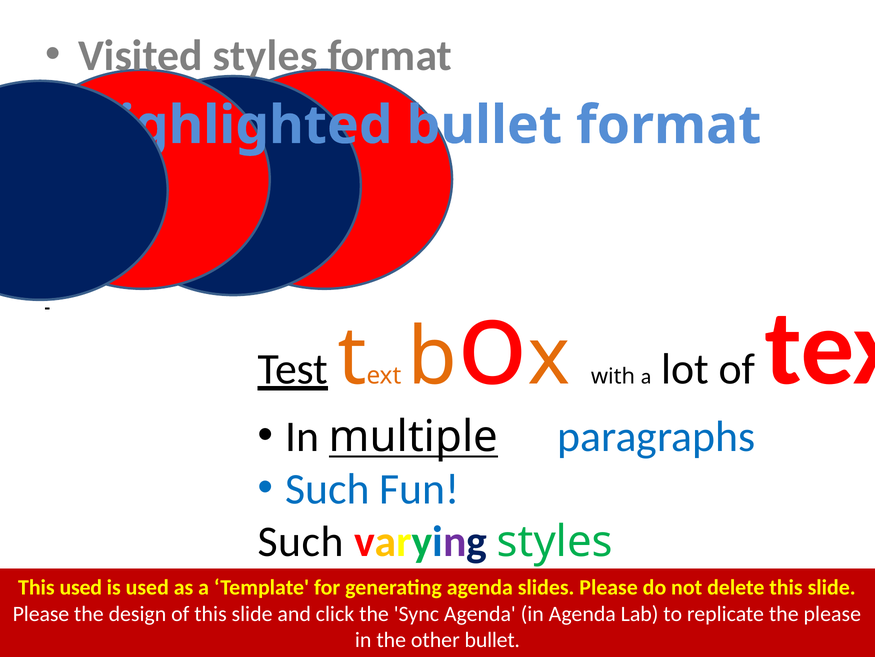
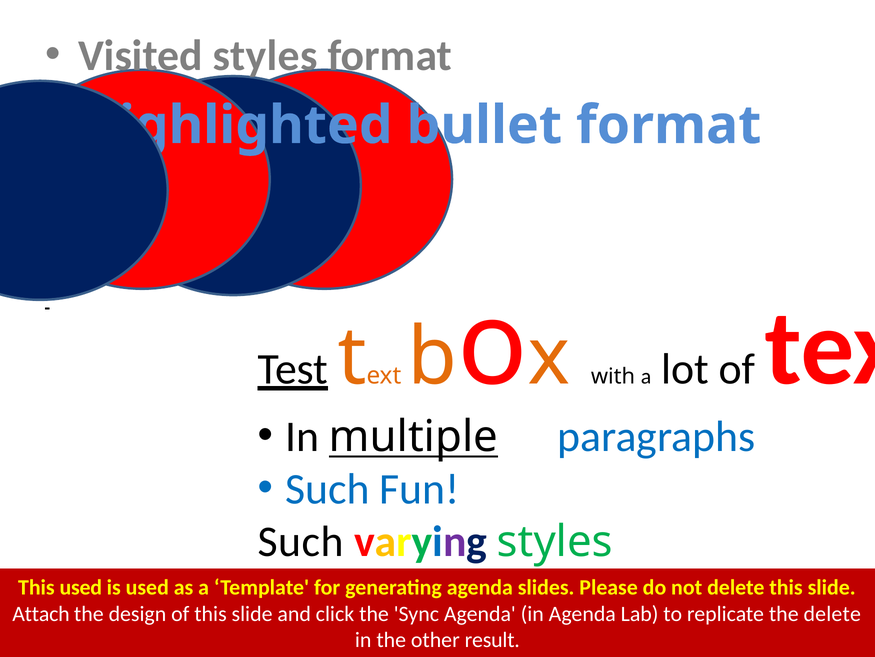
Please: Please -> Attach (41, 613)
the please: please -> delete (832, 613)
other bullet: bullet -> result (492, 639)
